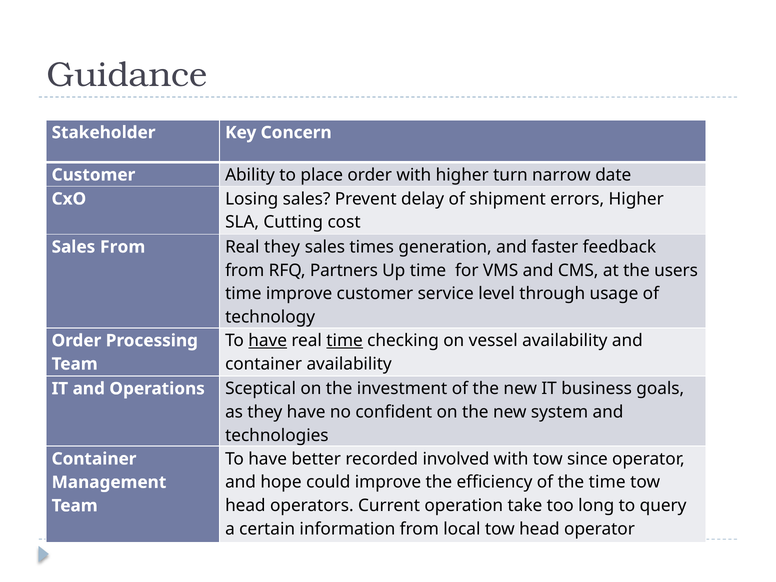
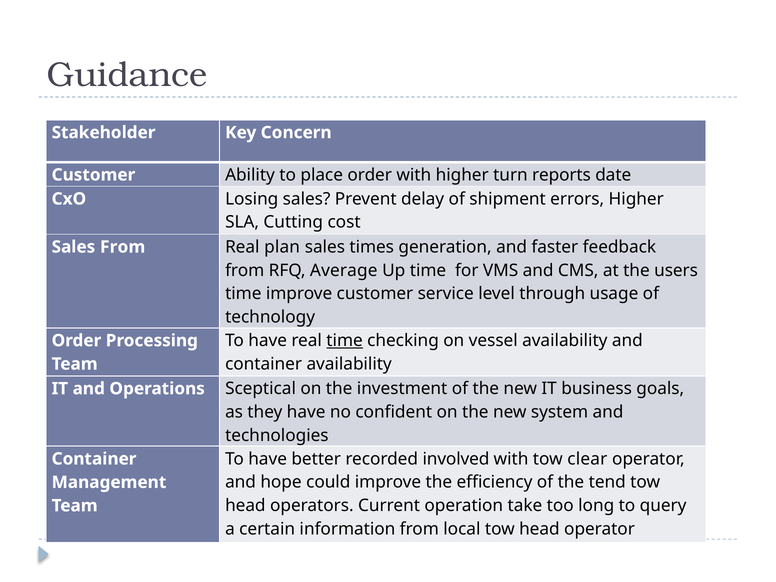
narrow: narrow -> reports (561, 175)
Real they: they -> plan (282, 247)
Partners: Partners -> Average (344, 270)
have underline: present -> none (268, 341)
since: since -> clear (587, 459)
the time: time -> tend (607, 482)
